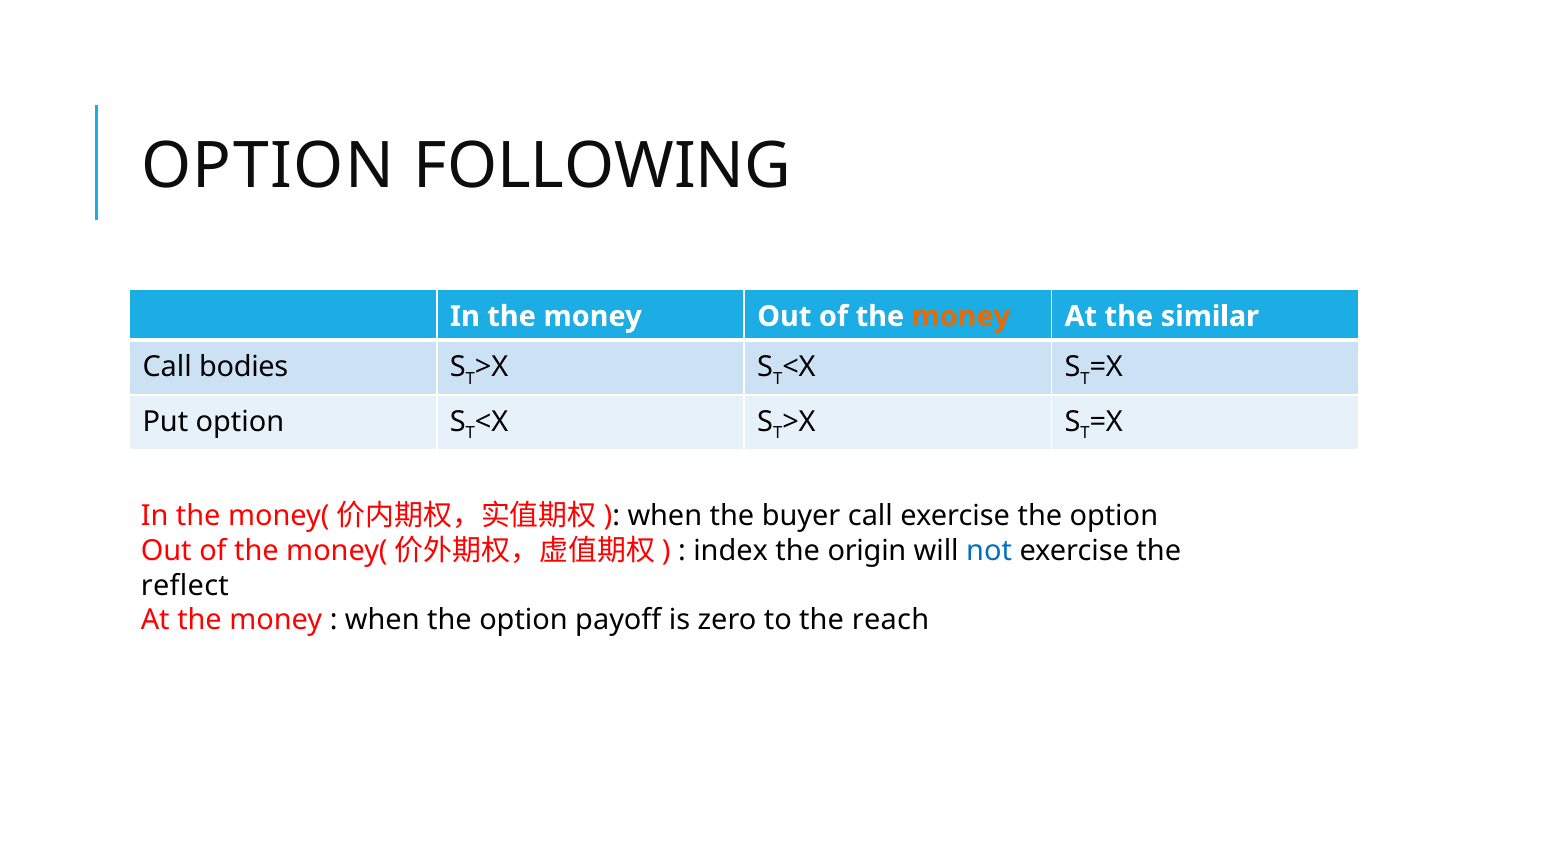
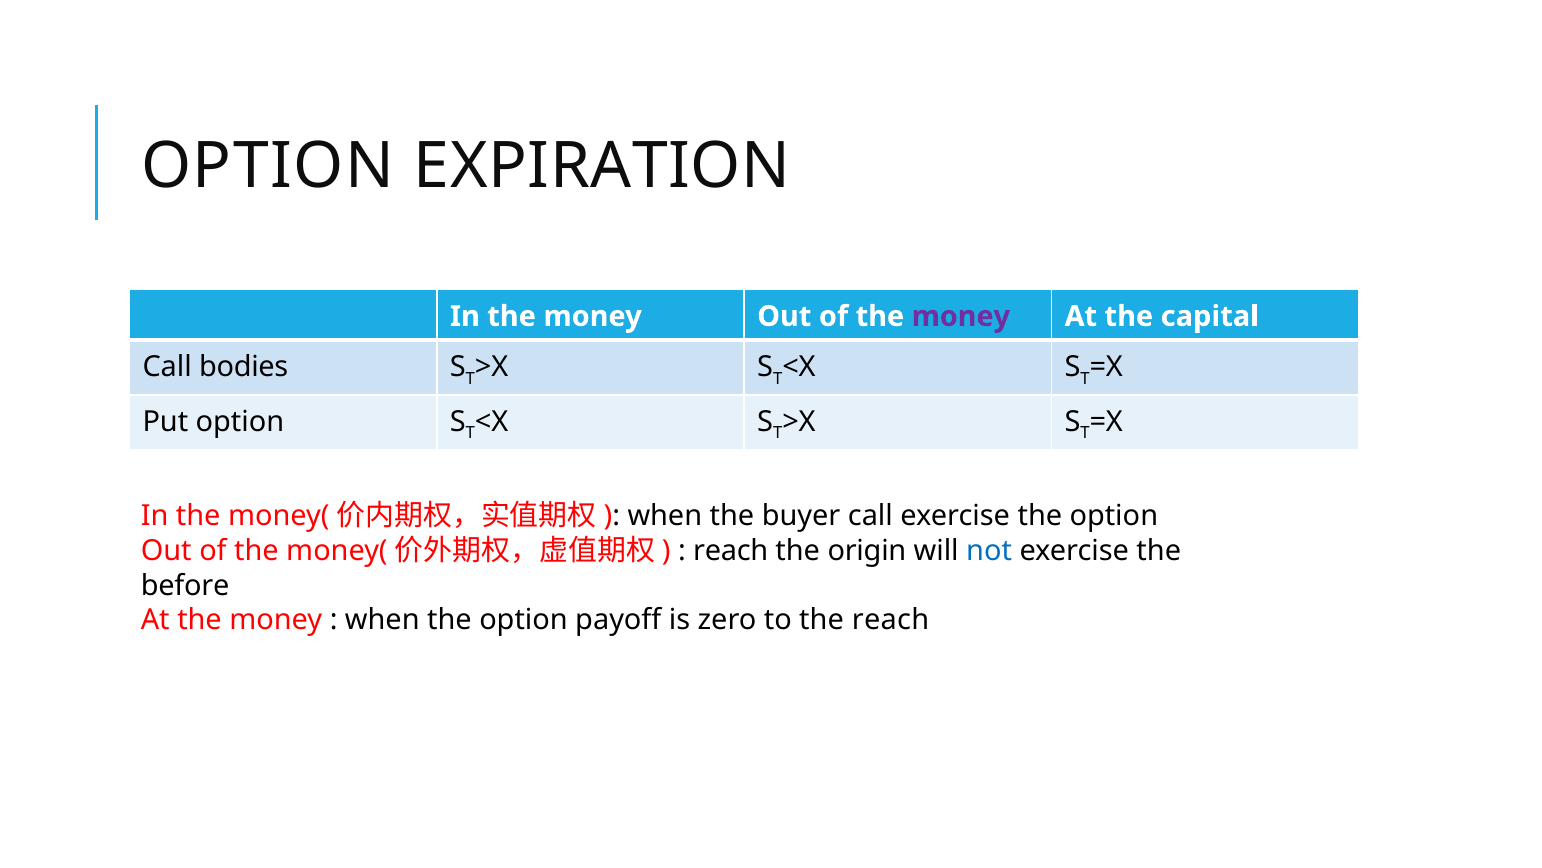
FOLLOWING: FOLLOWING -> EXPIRATION (602, 166)
money colour: orange -> purple (961, 316)
similar: similar -> capital (1210, 316)
index: index -> reach (731, 550)
reflect: reflect -> before (185, 585)
